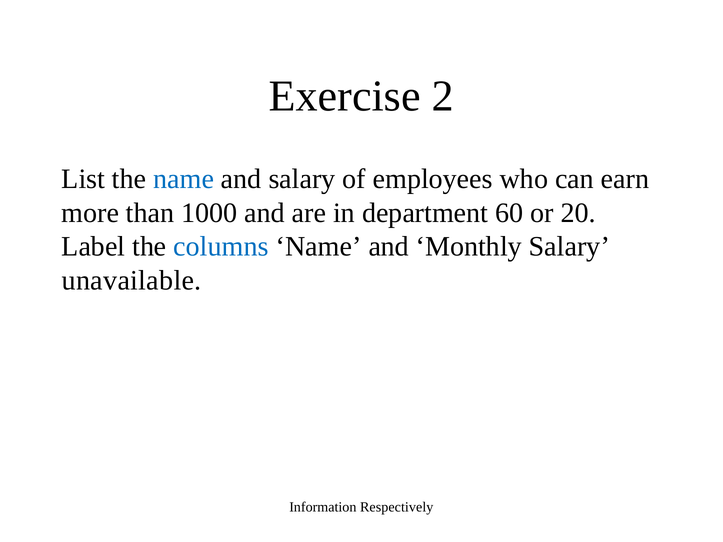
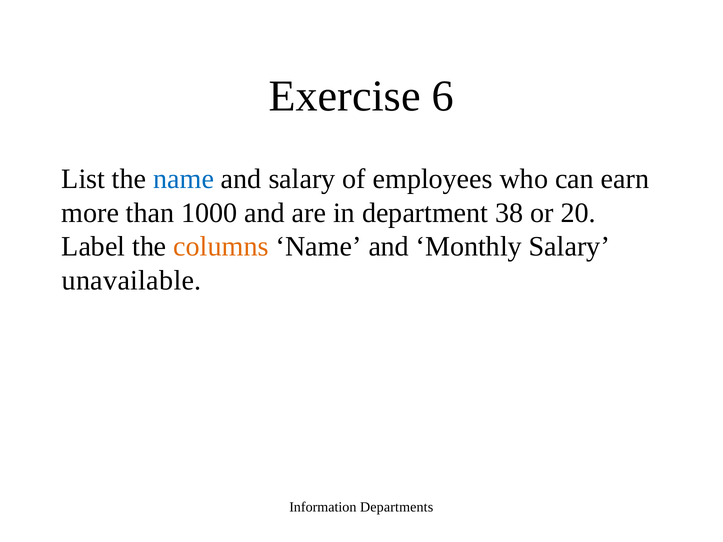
2: 2 -> 6 (443, 96)
60: 60 -> 38 (509, 213)
columns colour: blue -> orange (221, 247)
Respectively: Respectively -> Departments (397, 507)
